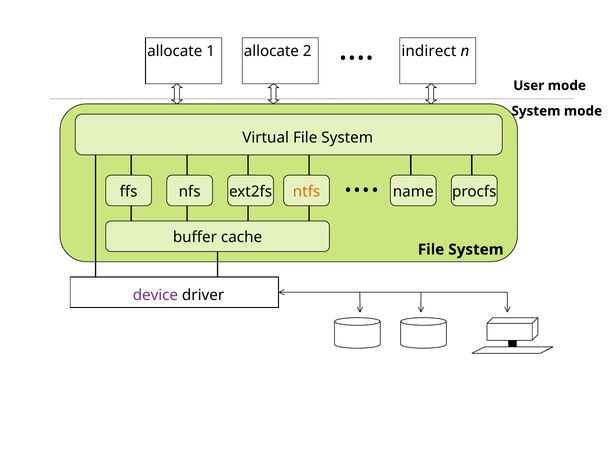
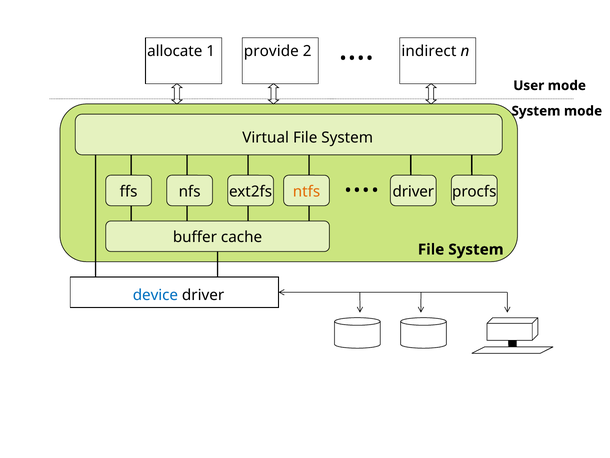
1 allocate: allocate -> provide (271, 51)
name: name -> driver (413, 191)
device colour: purple -> blue (155, 295)
